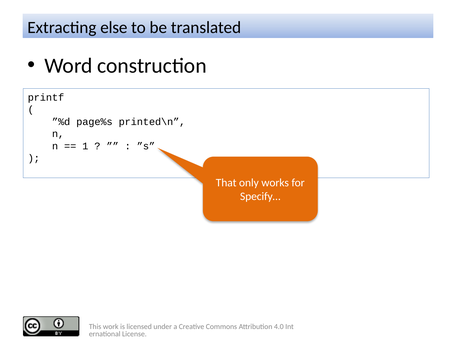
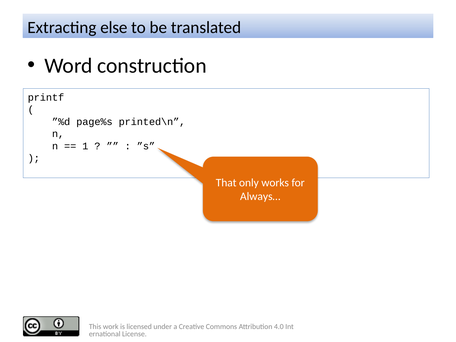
Specify…: Specify… -> Always… (260, 197)
